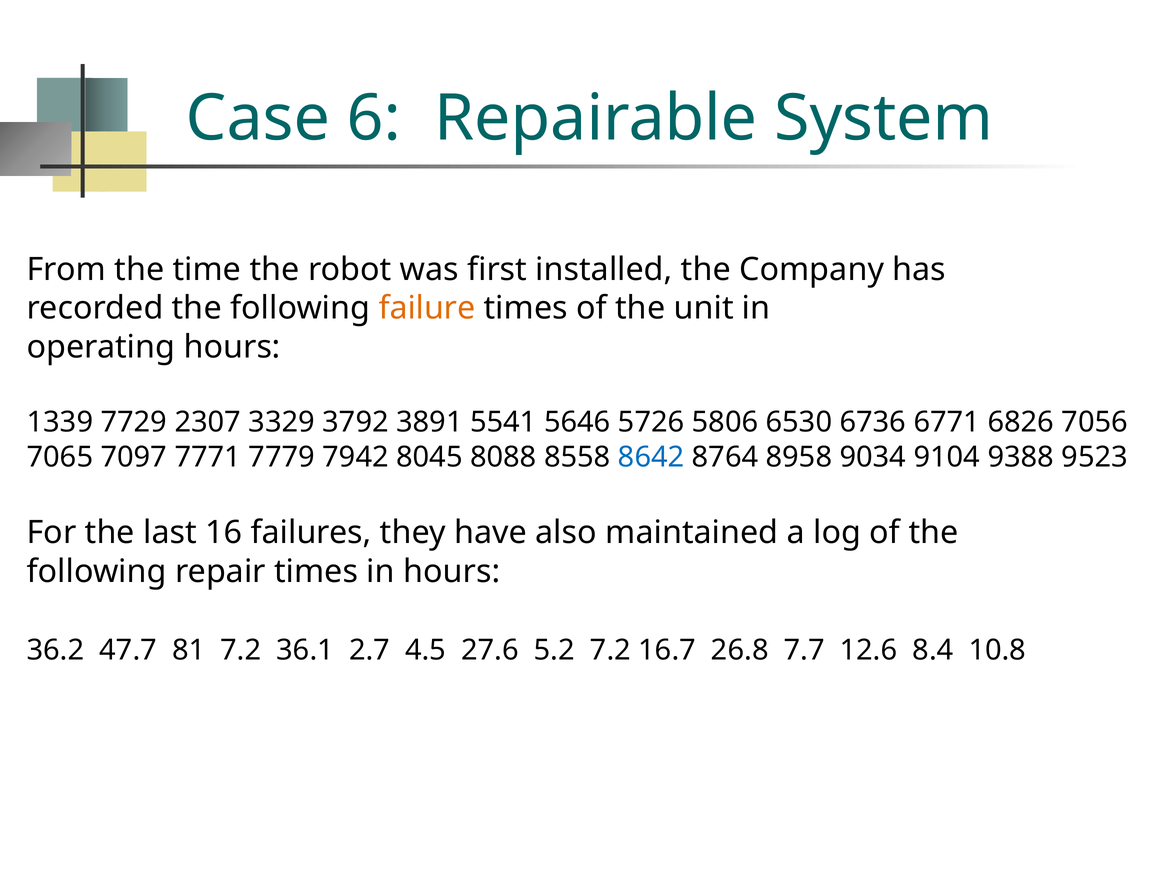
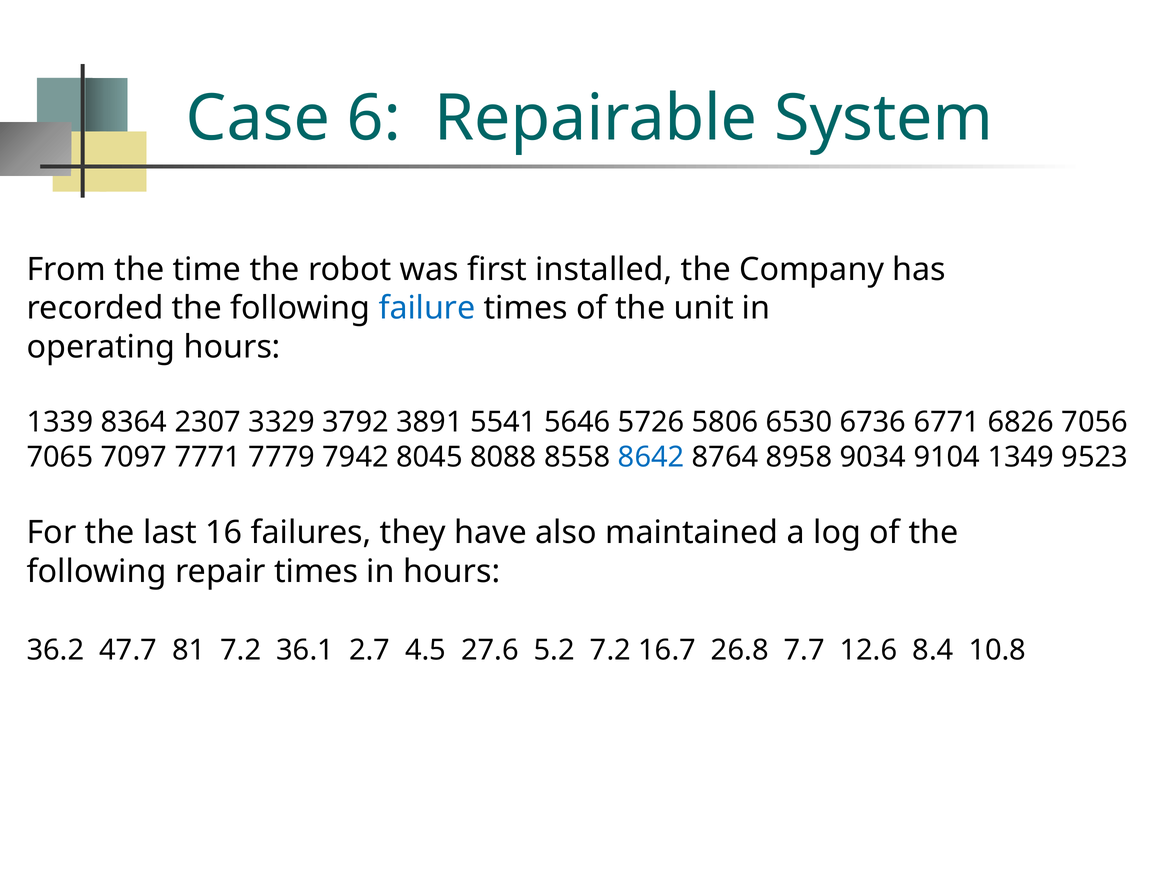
failure colour: orange -> blue (427, 308)
7729: 7729 -> 8364 (134, 422)
9388: 9388 -> 1349 (1021, 457)
